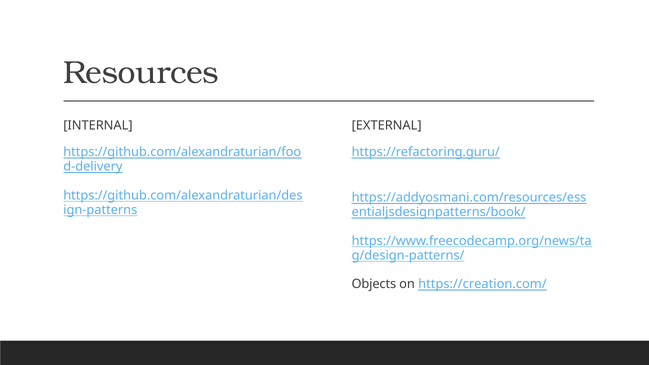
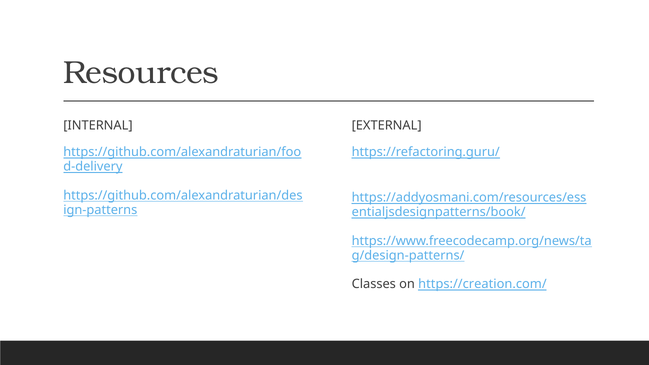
Objects: Objects -> Classes (374, 284)
